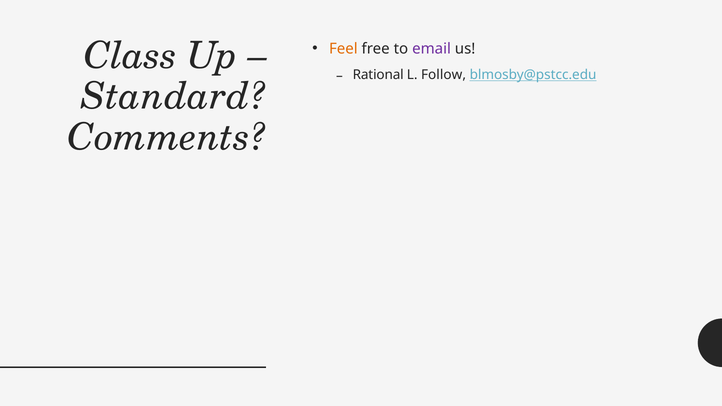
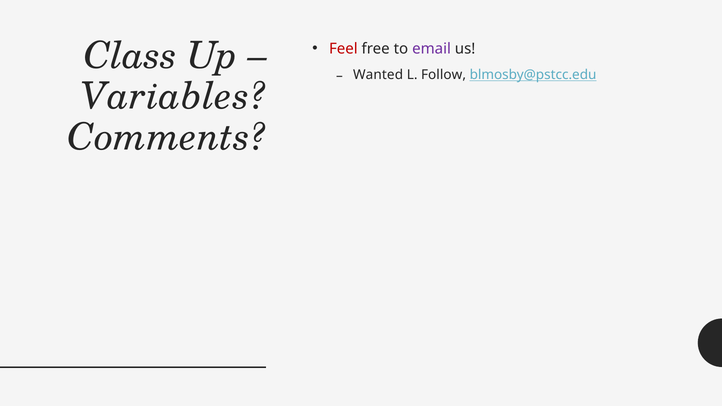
Feel colour: orange -> red (343, 49)
Rational: Rational -> Wanted (378, 75)
Standard: Standard -> Variables (173, 97)
